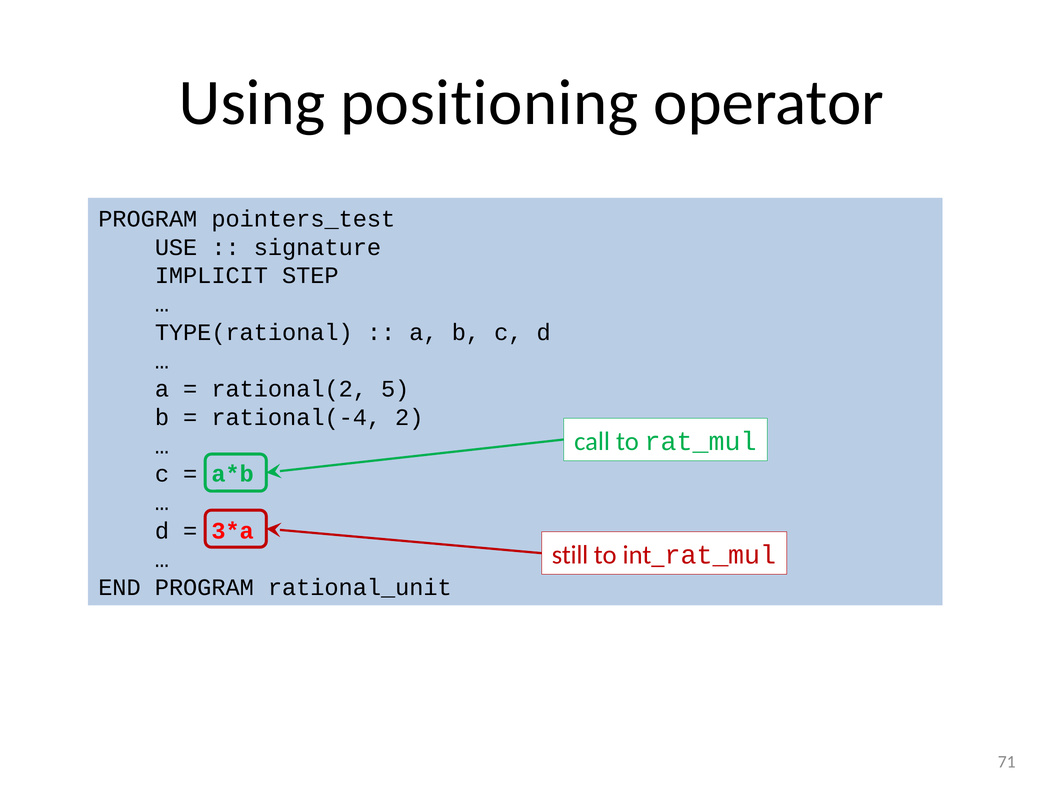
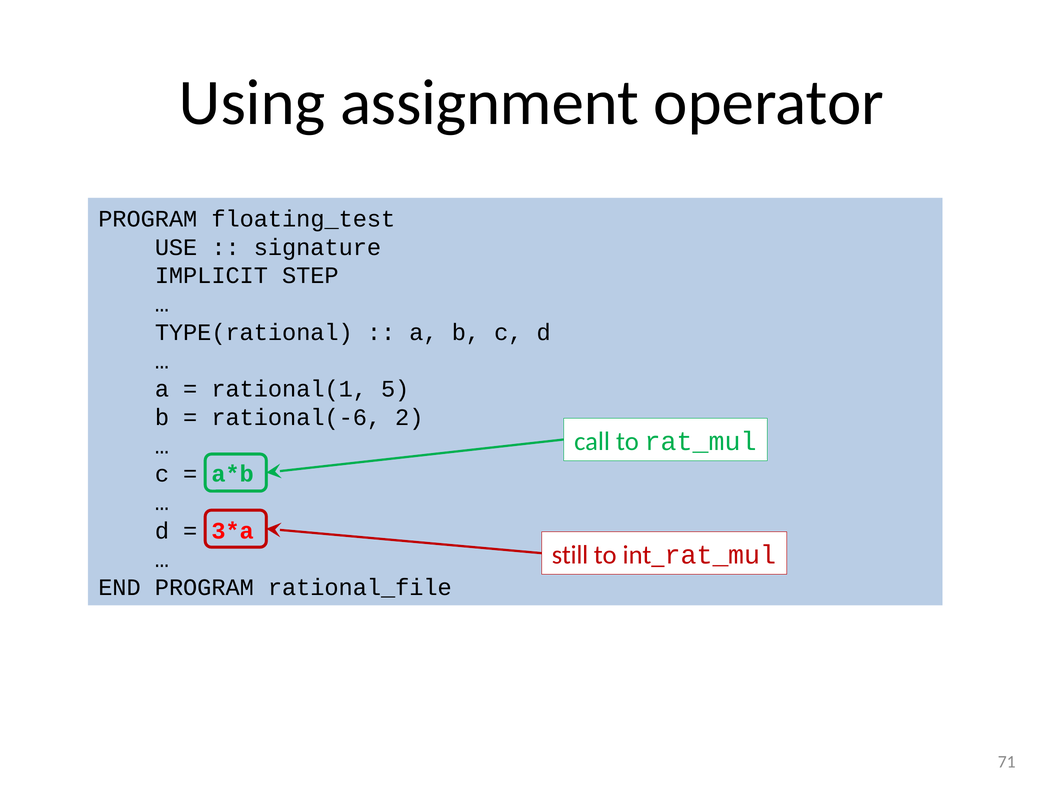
positioning: positioning -> assignment (490, 103)
pointers_test: pointers_test -> floating_test (303, 219)
rational(2: rational(2 -> rational(1 (289, 389)
rational(-4: rational(-4 -> rational(-6 (296, 417)
rational_unit: rational_unit -> rational_file (360, 588)
